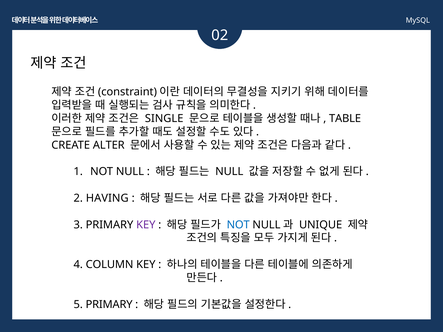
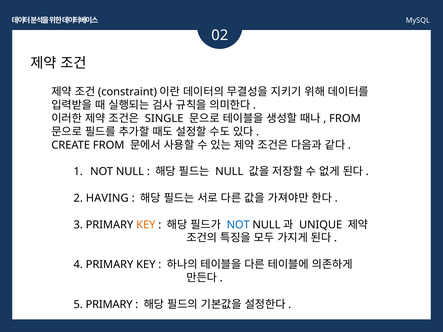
TABLE: TABLE -> FROM (345, 119)
CREATE ALTER: ALTER -> FROM (109, 145)
KEY colour: purple -> orange (146, 225)
4 COLUMN: COLUMN -> PRIMARY (110, 265)
